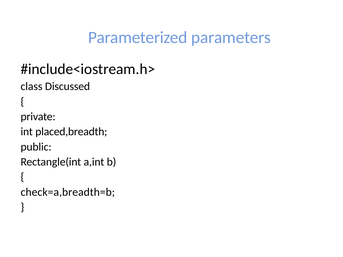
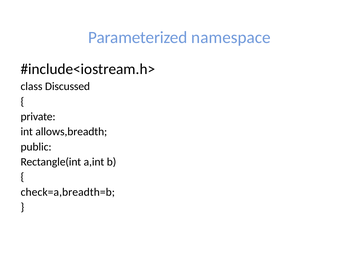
parameters: parameters -> namespace (231, 38)
placed,breadth: placed,breadth -> allows,breadth (71, 132)
